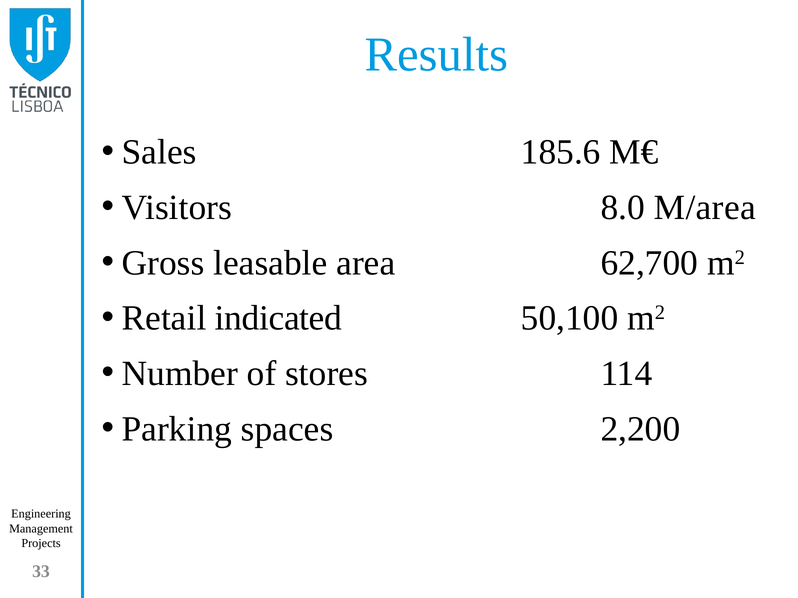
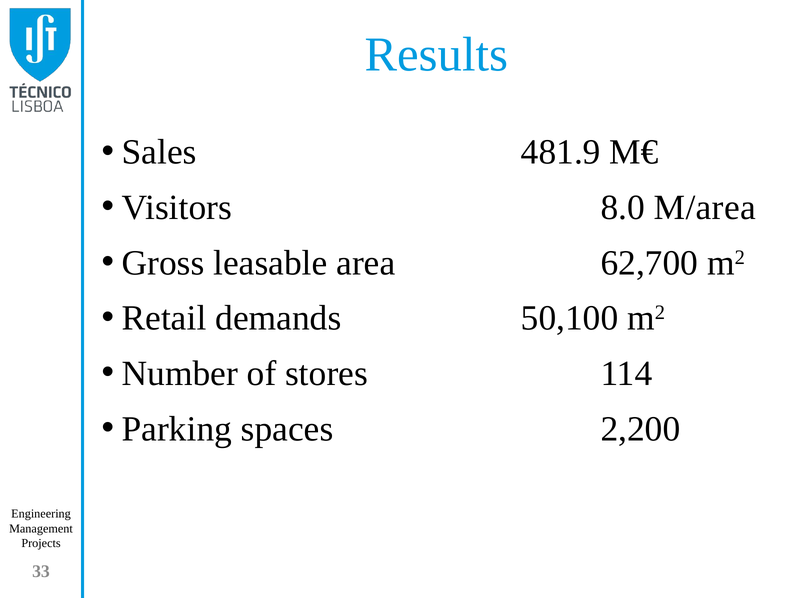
185.6: 185.6 -> 481.9 (561, 152)
indicated: indicated -> demands (278, 318)
